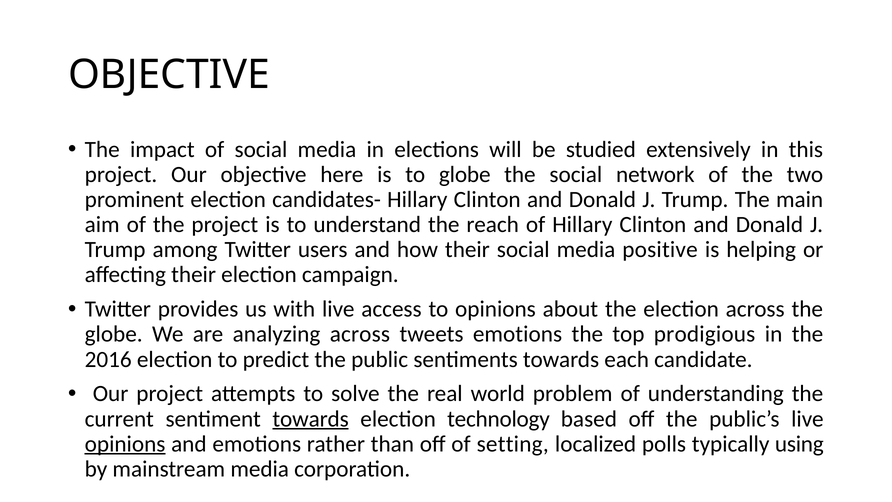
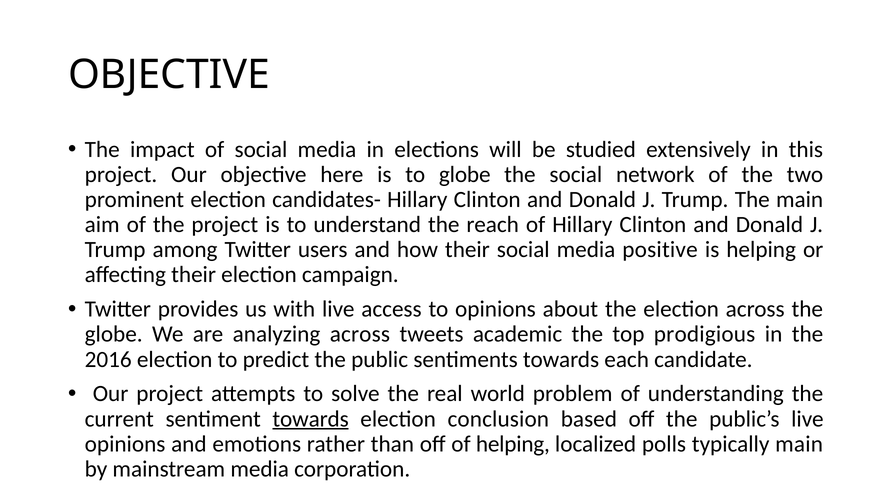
tweets emotions: emotions -> academic (518, 334)
technology: technology -> conclusion (498, 419)
opinions underline: present -> none (125, 444)
of setting: setting -> helping (513, 444)
typically using: using -> main (799, 444)
